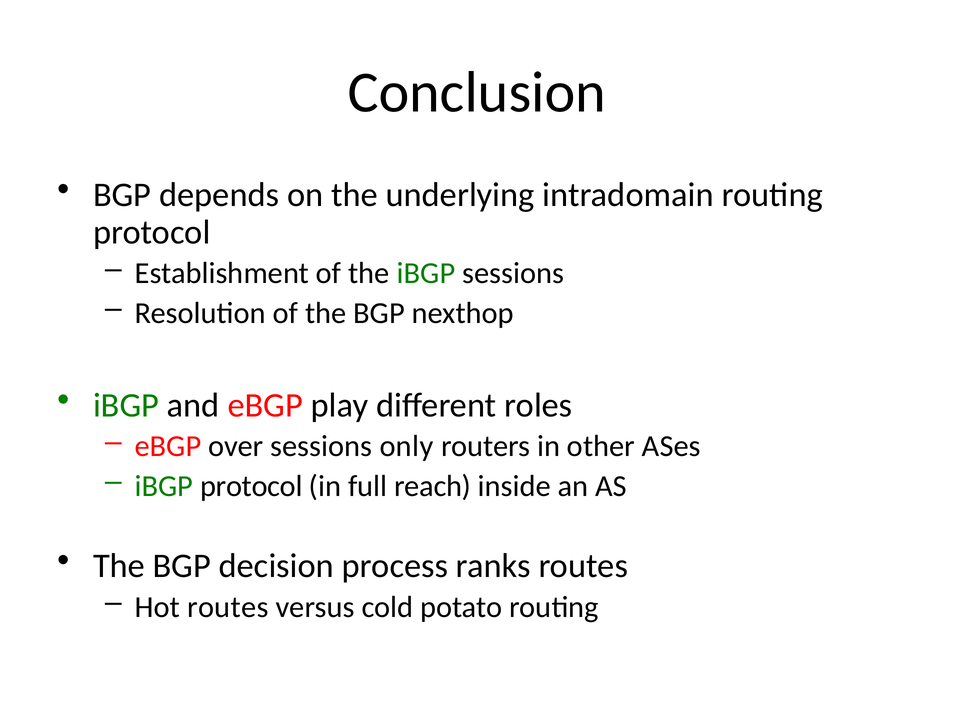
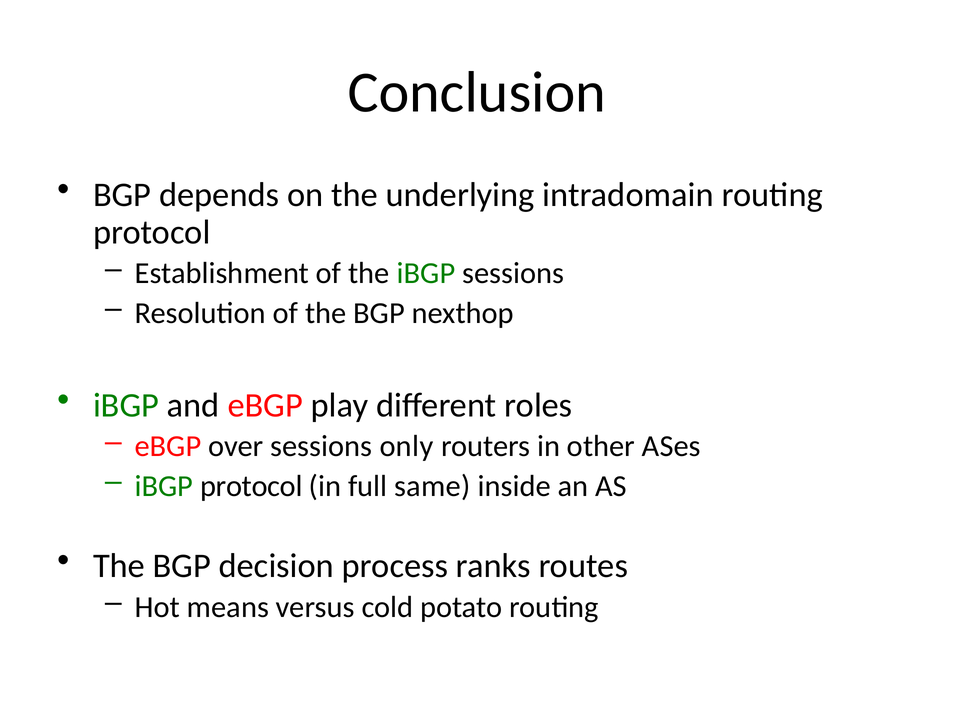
reach: reach -> same (432, 486)
Hot routes: routes -> means (228, 607)
